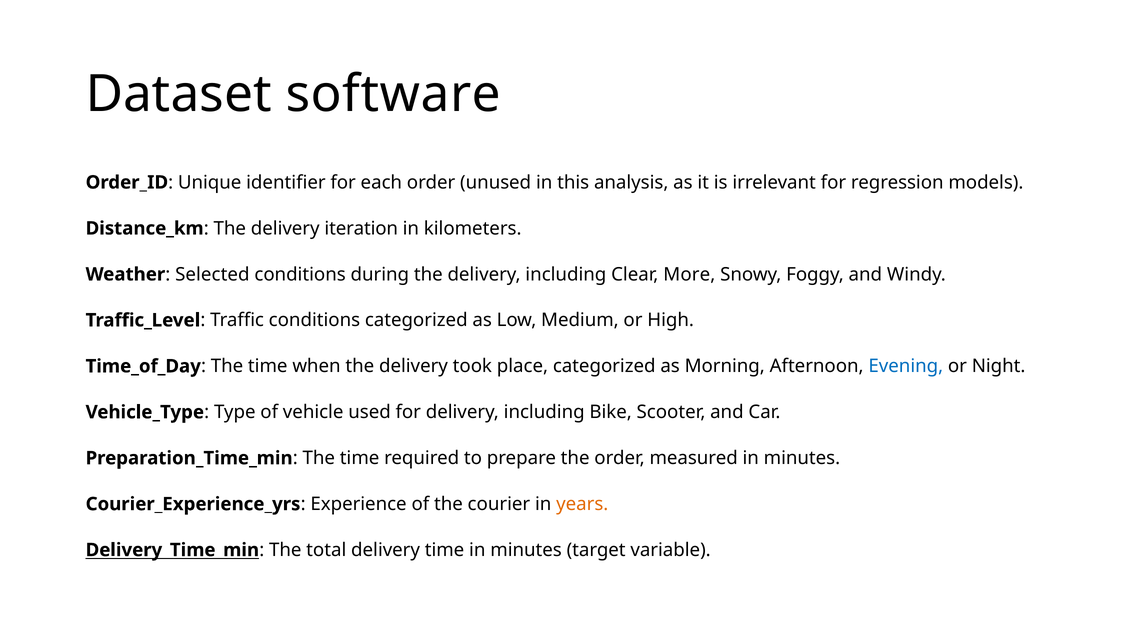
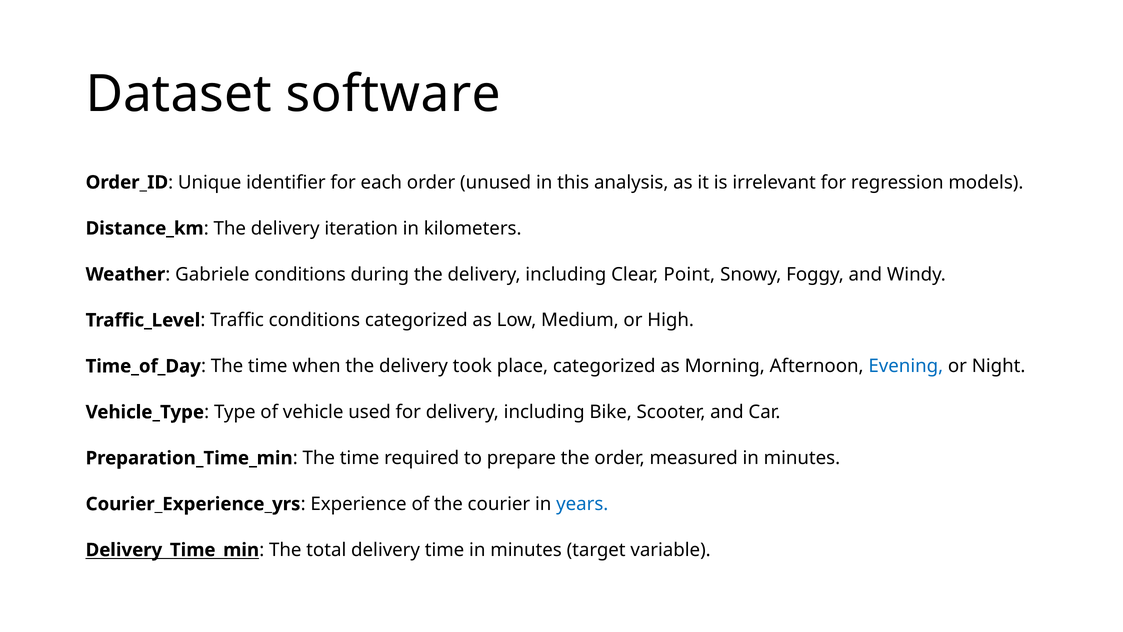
Selected: Selected -> Gabriele (212, 274)
More: More -> Point (689, 274)
years colour: orange -> blue (582, 504)
